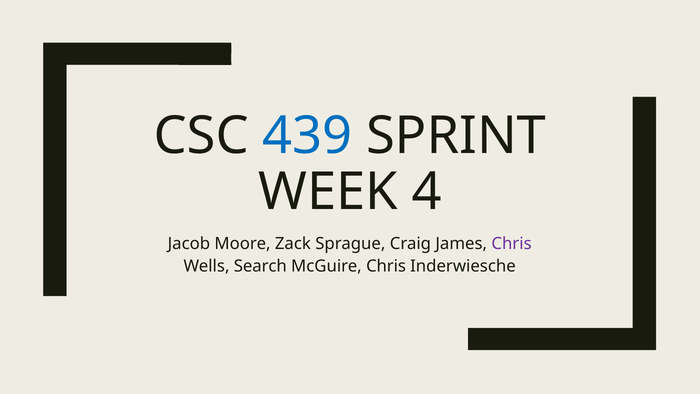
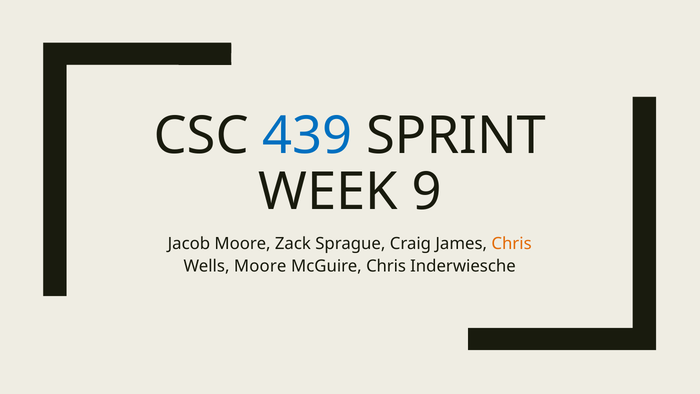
4: 4 -> 9 (427, 192)
Chris colour: purple -> orange (512, 243)
Wells Search: Search -> Moore (260, 266)
